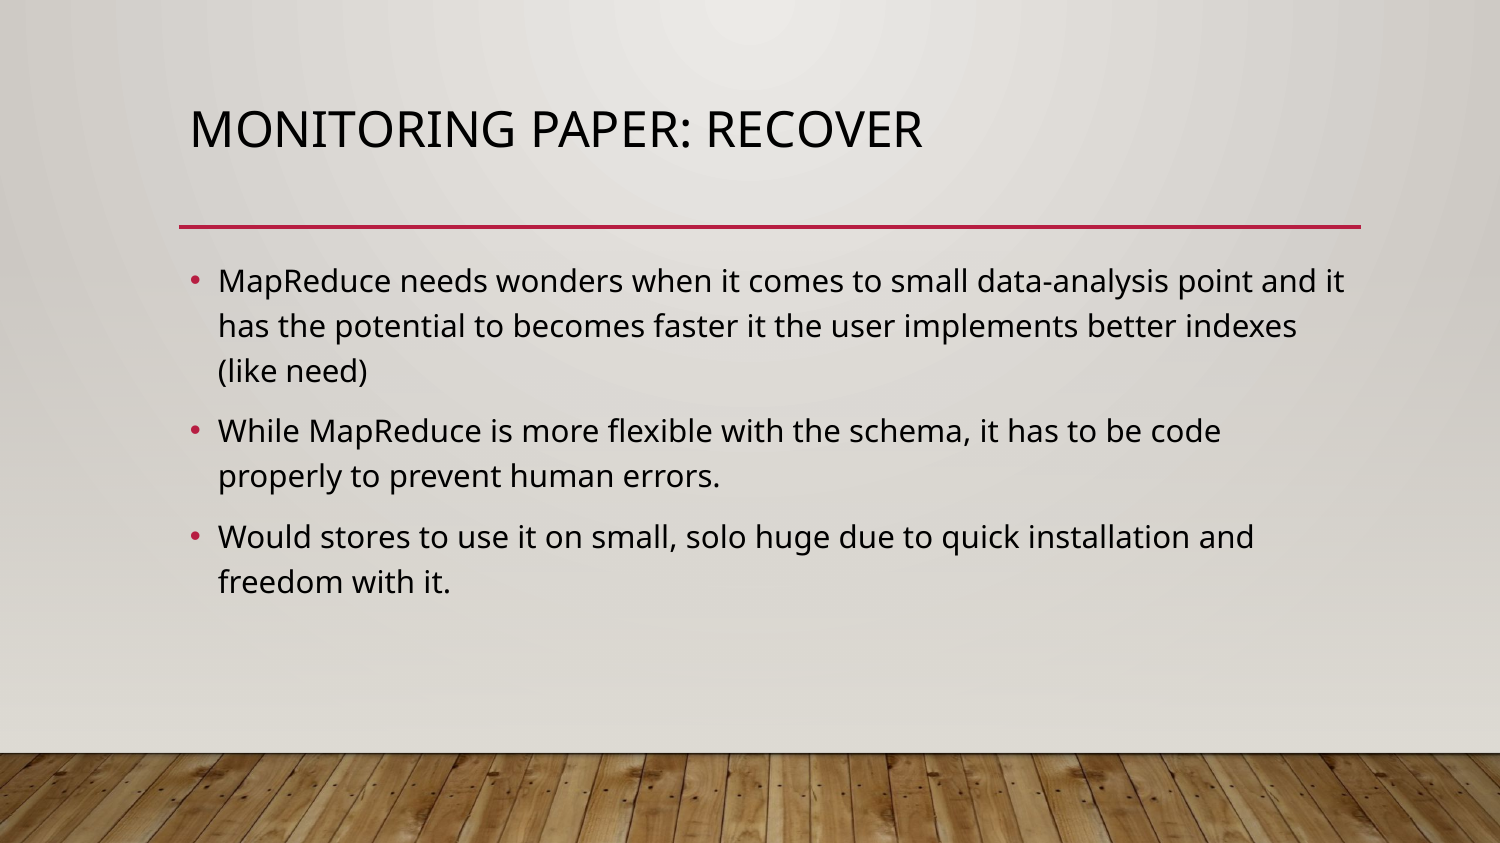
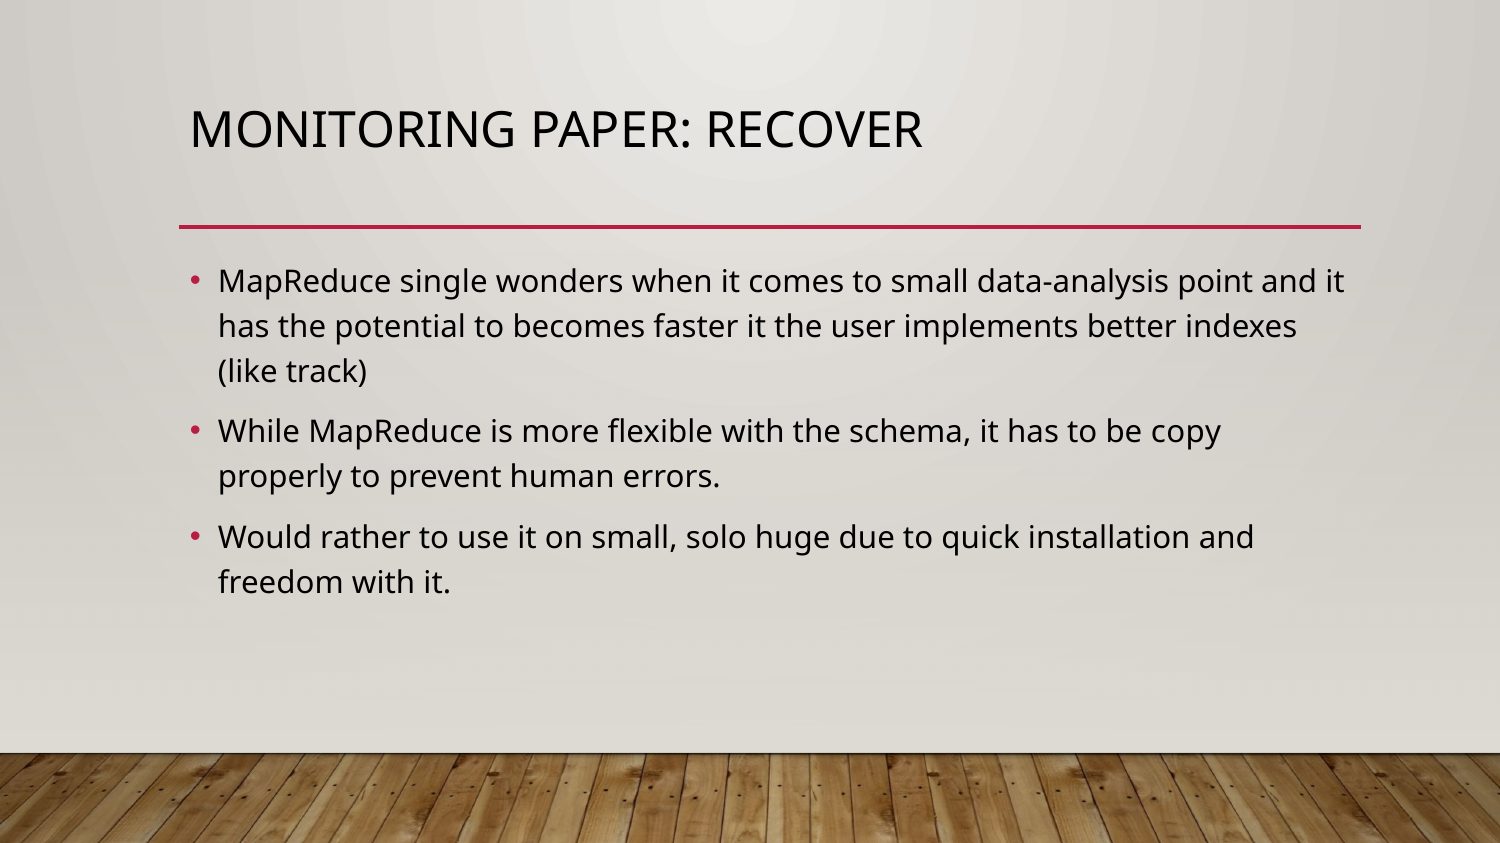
needs: needs -> single (444, 282)
need: need -> track (326, 372)
code: code -> copy (1186, 433)
stores: stores -> rather (366, 538)
